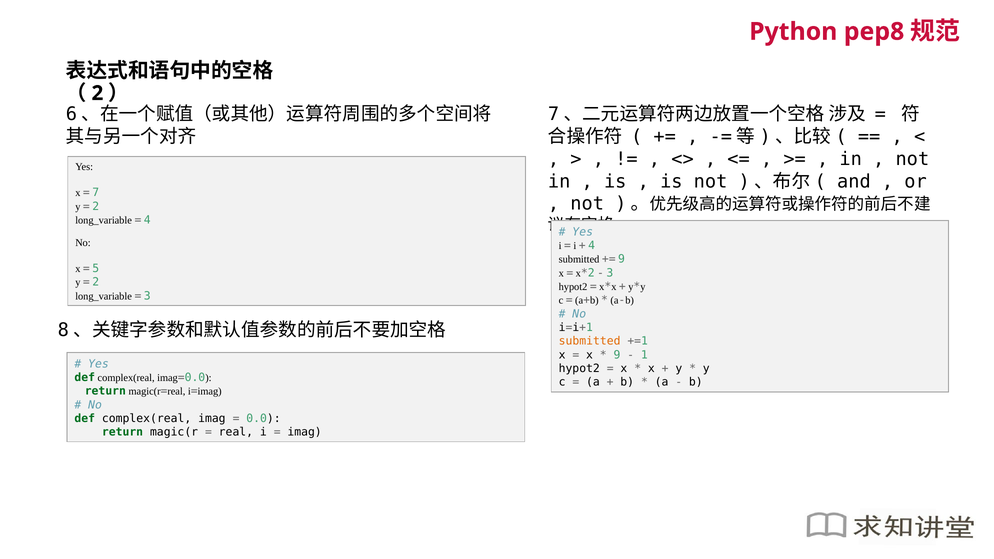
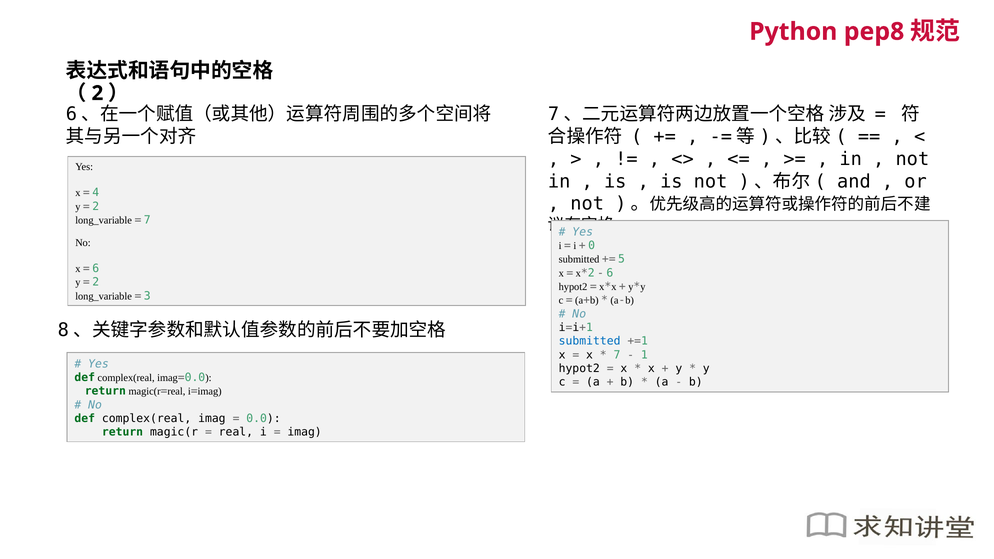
7: 7 -> 4 (96, 193)
4: 4 -> 7 (147, 220)
4: 4 -> 0 (592, 245)
9: 9 -> 5 (622, 259)
5: 5 -> 6 (96, 269)
3: 3 -> 6 (610, 273)
submitted colour: orange -> blue (590, 341)
9: 9 -> 7 (617, 355)
